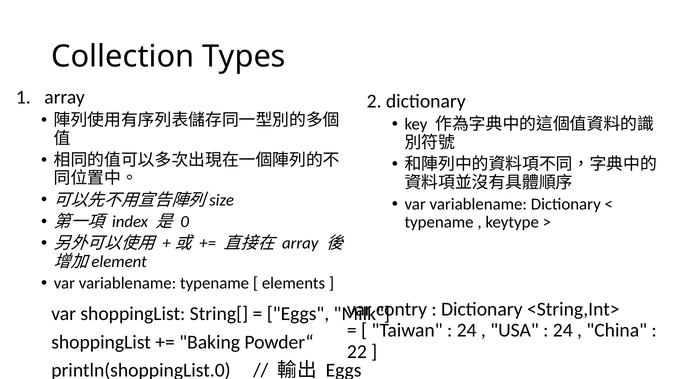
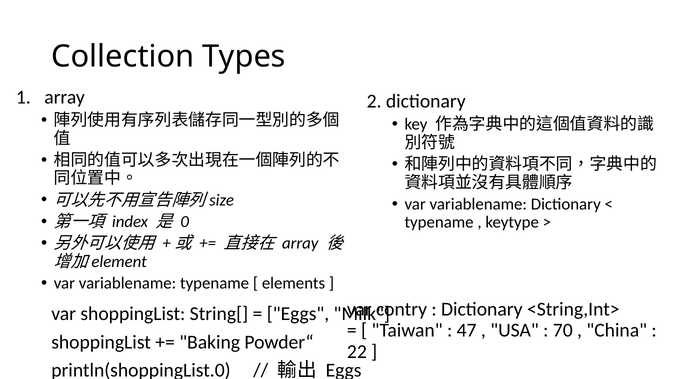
24: 24 -> 47 (467, 330)
24: 24 -> 70 (563, 330)
